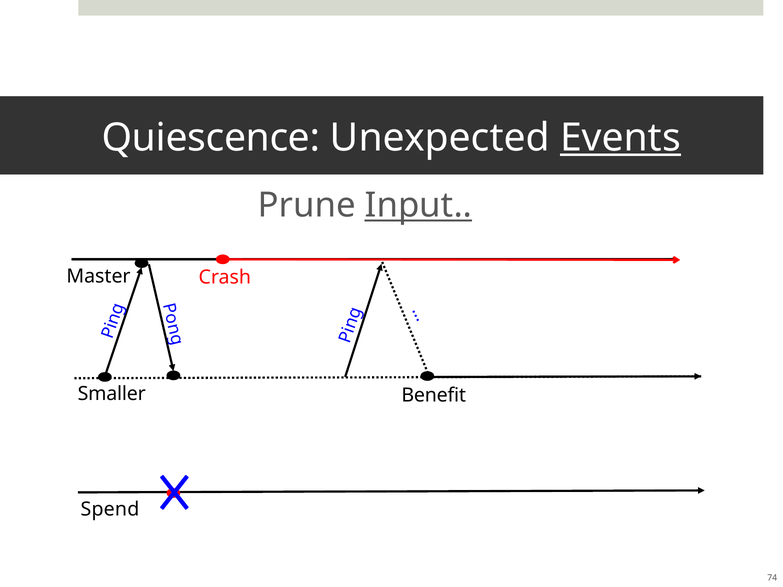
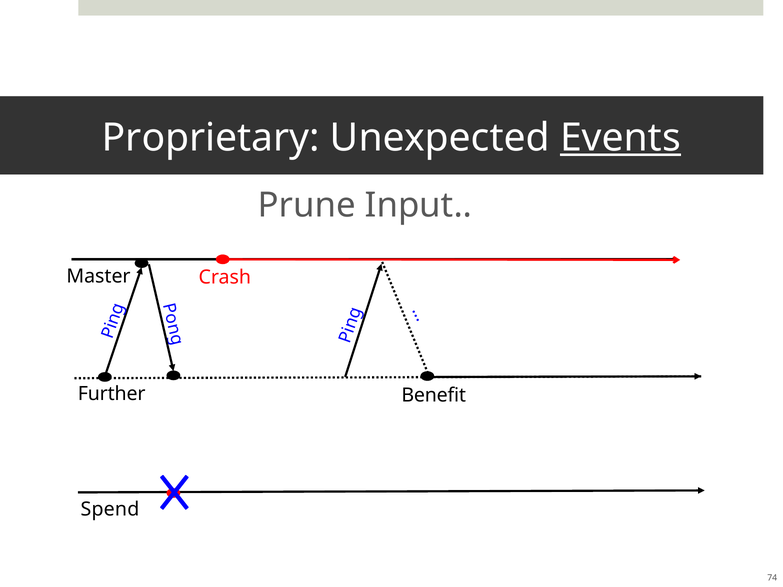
Quiescence: Quiescence -> Proprietary (211, 138)
Input underline: present -> none (418, 205)
Smaller: Smaller -> Further (112, 394)
